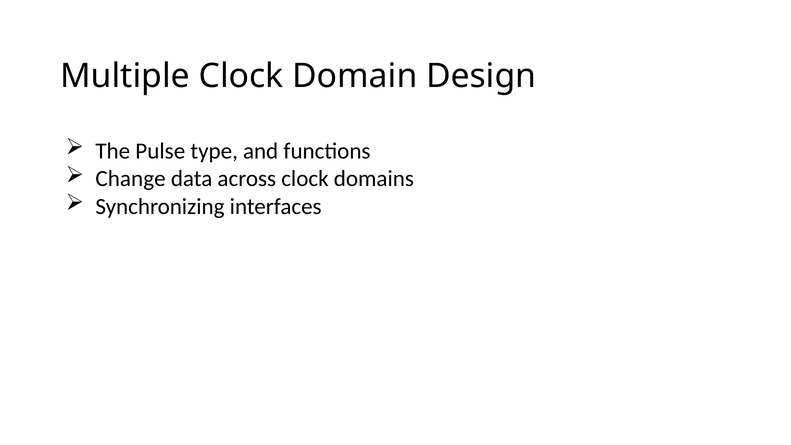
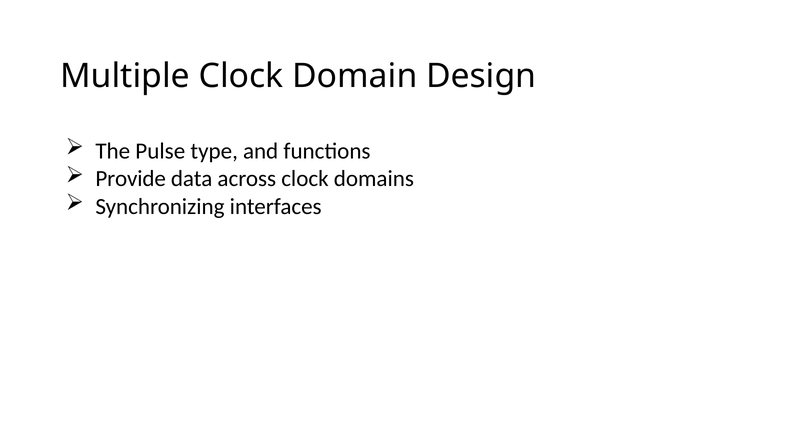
Change: Change -> Provide (131, 179)
